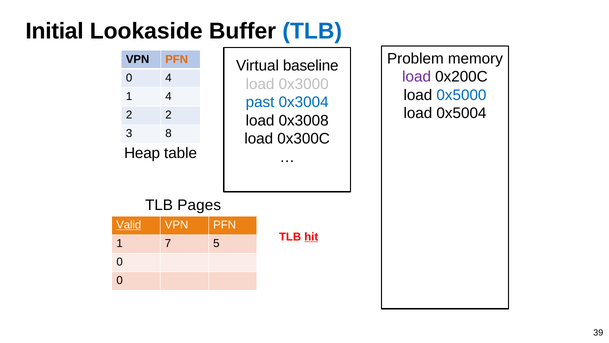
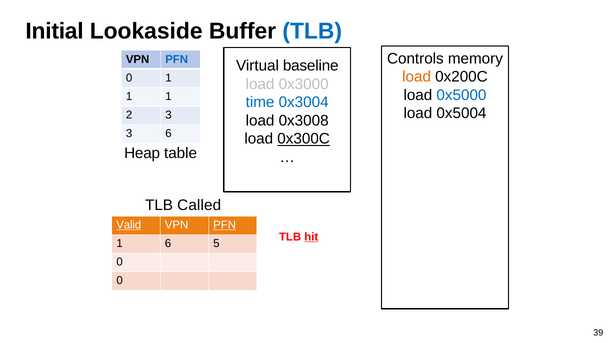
Problem: Problem -> Controls (415, 58)
PFN colour: orange -> blue (177, 59)
load colour: purple -> orange (417, 77)
0 4: 4 -> 1 (168, 78)
4: 4 -> 1 (168, 96)
past: past -> time (260, 102)
2 2: 2 -> 3 (168, 115)
3 8: 8 -> 6 (168, 133)
0x300C underline: none -> present (304, 139)
Pages: Pages -> Called (199, 205)
PFN underline: none -> present (225, 225)
1 7: 7 -> 6 (168, 243)
